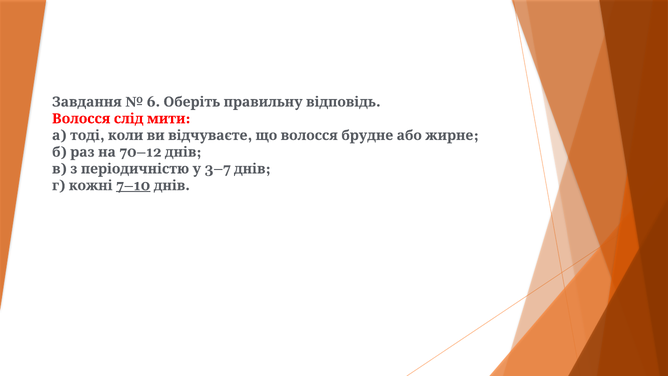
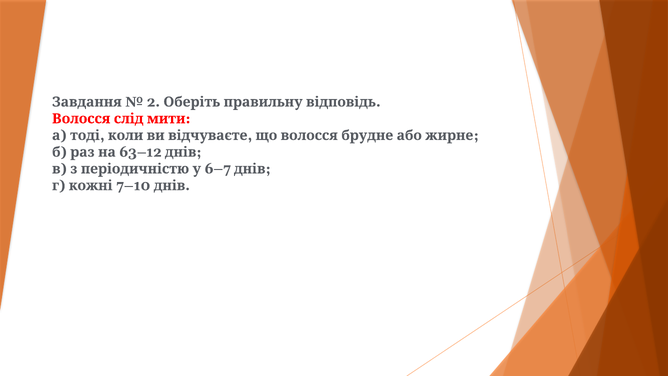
6: 6 -> 2 (153, 102)
70–12: 70–12 -> 63–12 (140, 152)
3–7: 3–7 -> 6–7 (218, 169)
7–10 underline: present -> none (133, 185)
